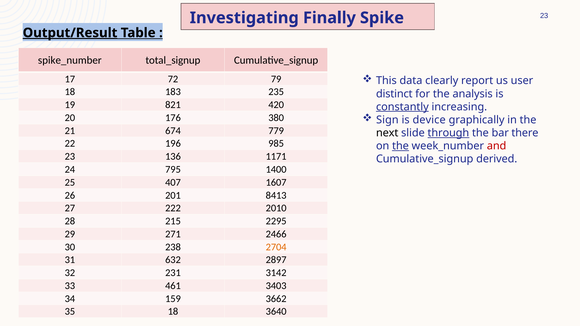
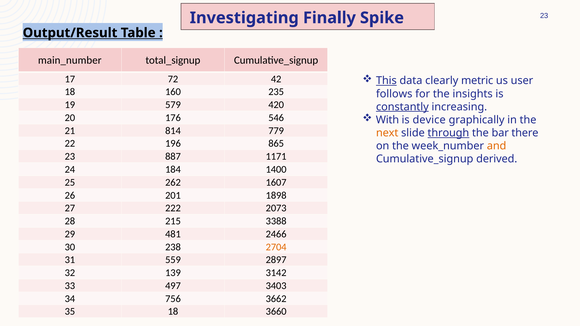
Output/Result underline: present -> none (70, 33)
spike_number: spike_number -> main_number (70, 60)
79: 79 -> 42 (276, 79)
This underline: none -> present (386, 81)
report: report -> metric (477, 81)
183: 183 -> 160 (173, 92)
distinct: distinct -> follows (394, 94)
analysis: analysis -> insights (473, 94)
821: 821 -> 579 (173, 105)
380: 380 -> 546 (276, 118)
Sign: Sign -> With (387, 120)
674: 674 -> 814 (173, 131)
next colour: black -> orange (387, 133)
985: 985 -> 865 (276, 144)
the underline: present -> none (400, 146)
and colour: red -> orange (497, 146)
136: 136 -> 887 (173, 157)
795: 795 -> 184 (173, 170)
407: 407 -> 262 (173, 183)
8413: 8413 -> 1898 (276, 195)
2010: 2010 -> 2073 (276, 208)
2295: 2295 -> 3388 (276, 221)
271: 271 -> 481 (173, 234)
632: 632 -> 559 (173, 260)
231: 231 -> 139 (173, 273)
461: 461 -> 497 (173, 286)
159: 159 -> 756 (173, 299)
3640: 3640 -> 3660 (276, 312)
